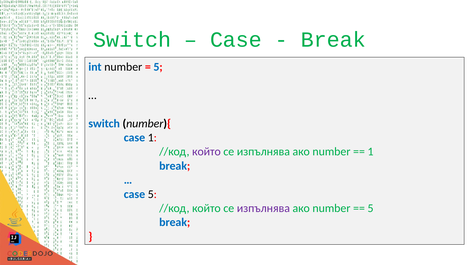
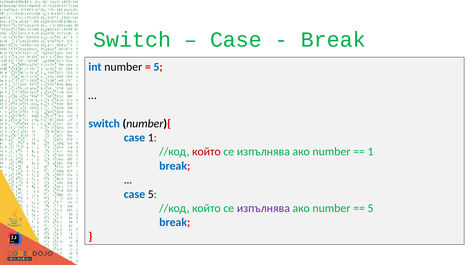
който colour: purple -> red (206, 152)
